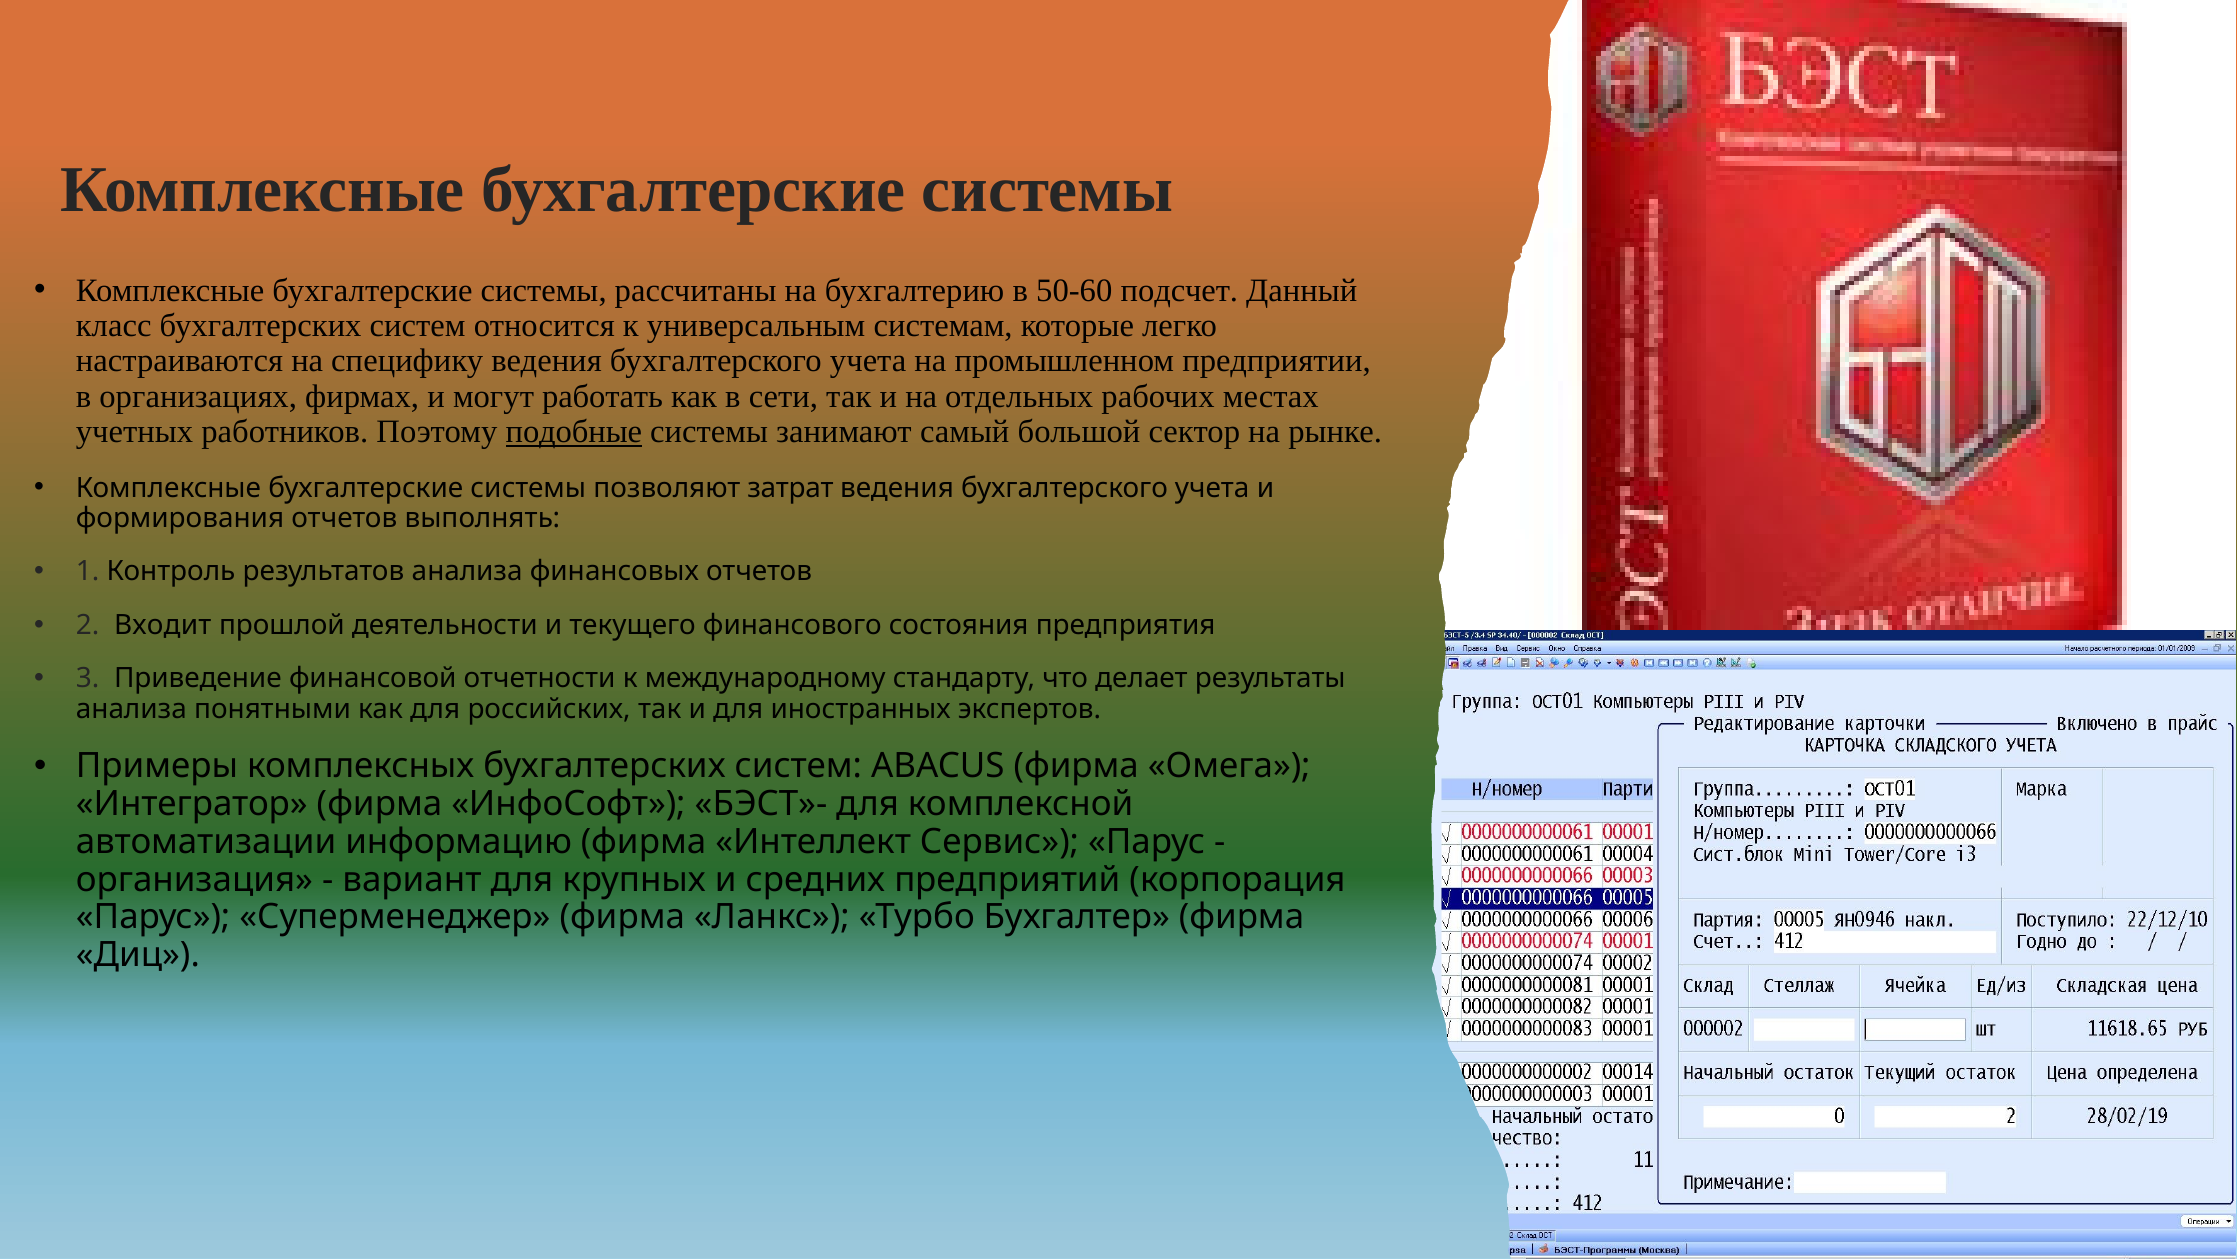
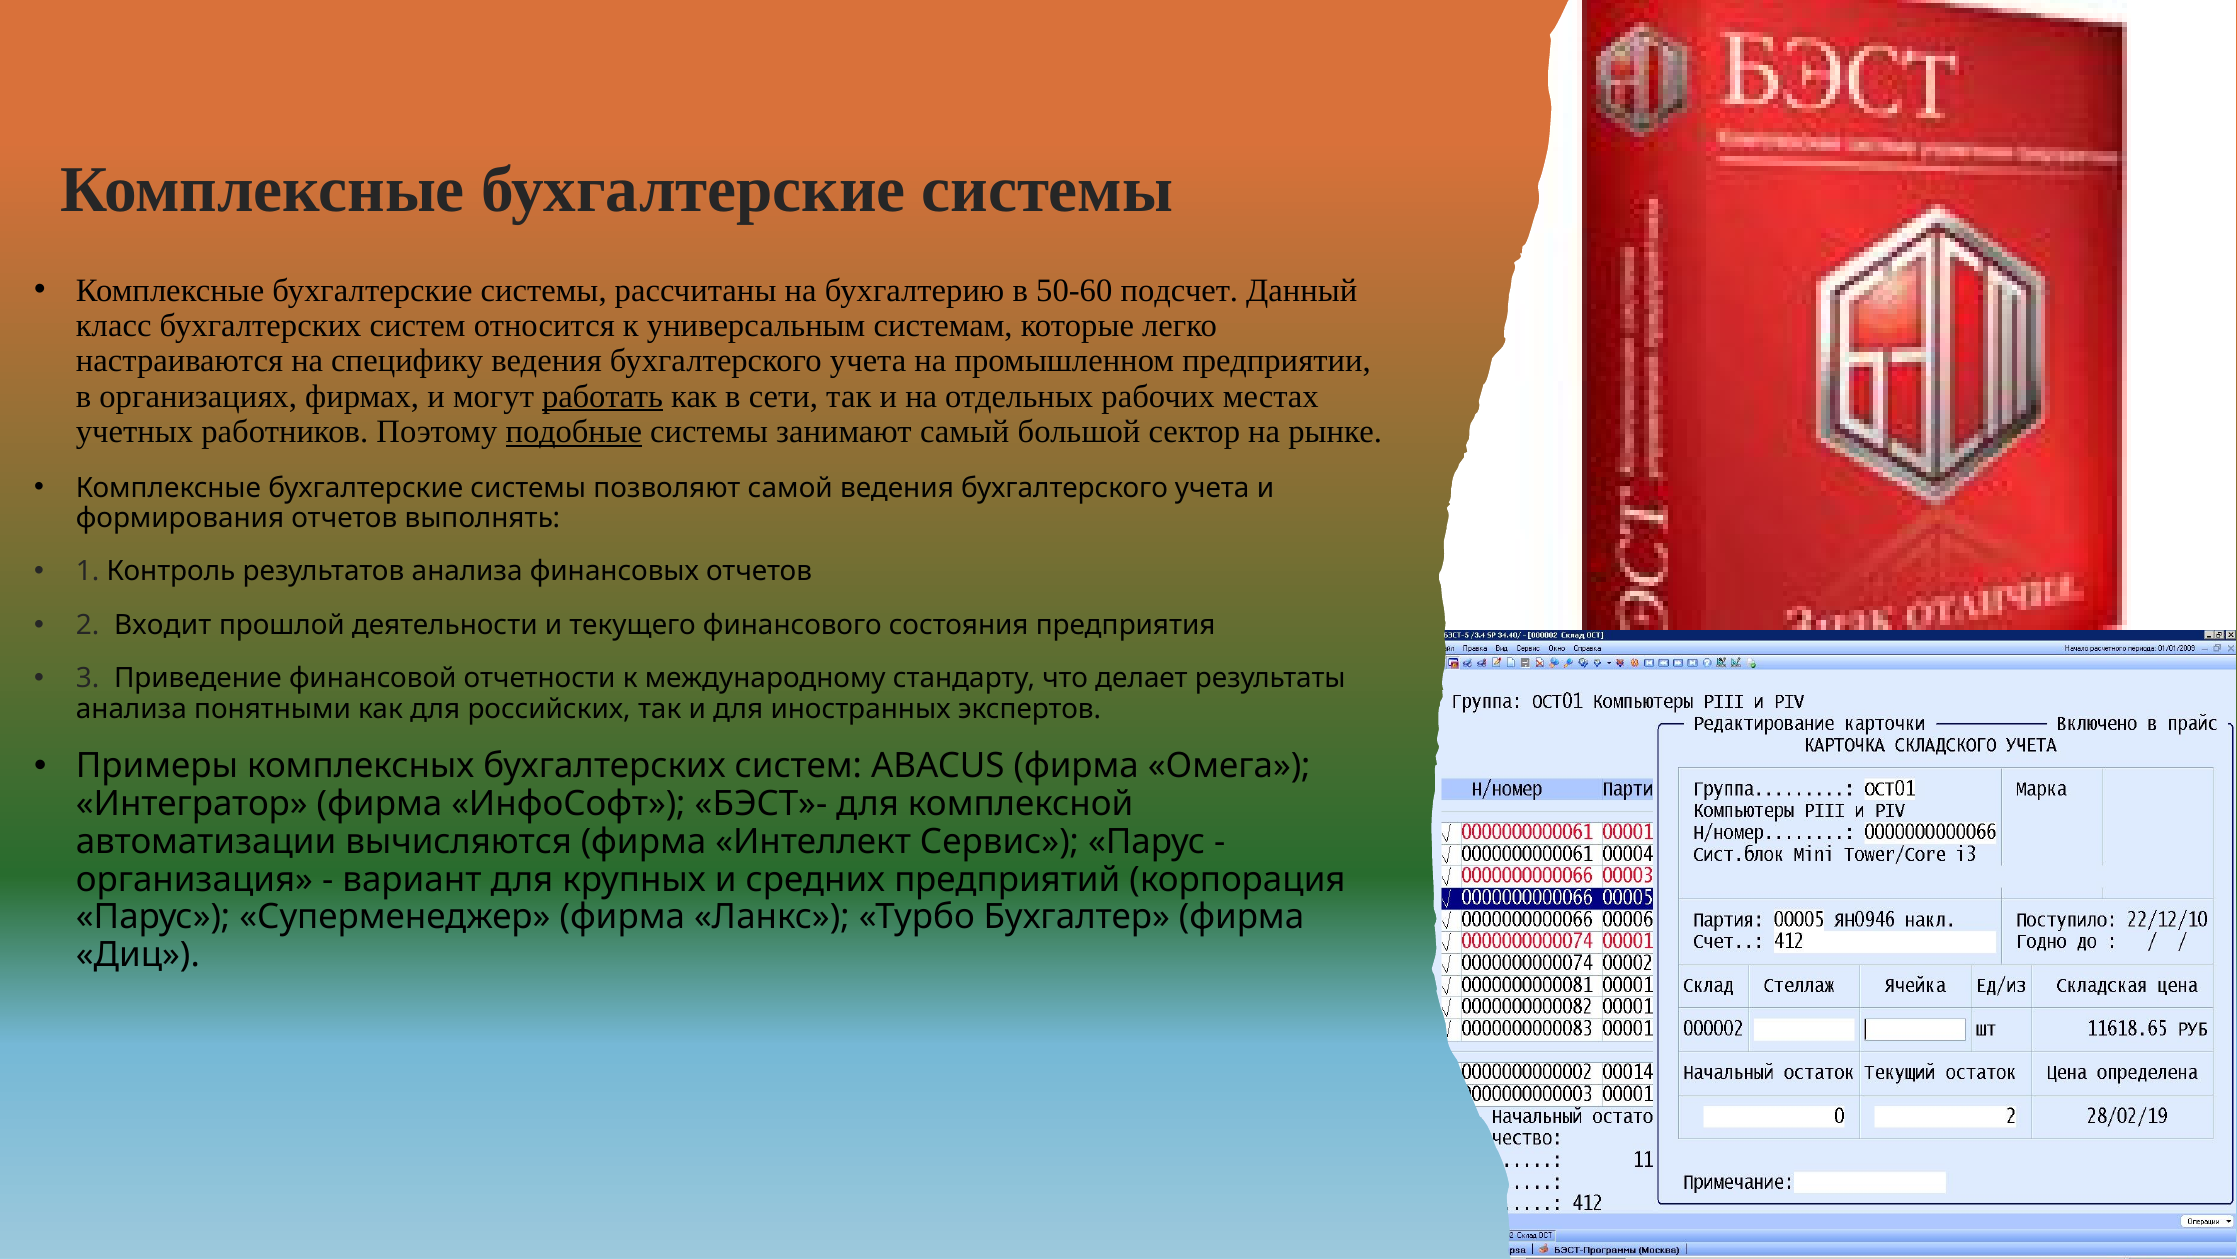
работать underline: none -> present (603, 396)
затрат: затрат -> самой (790, 488)
информацию: информацию -> вычисляются (459, 841)
